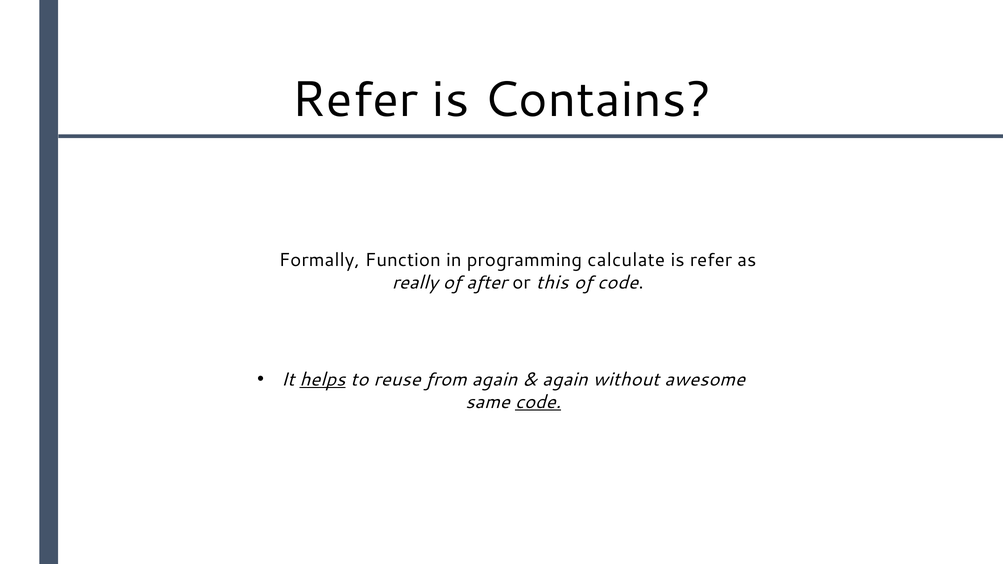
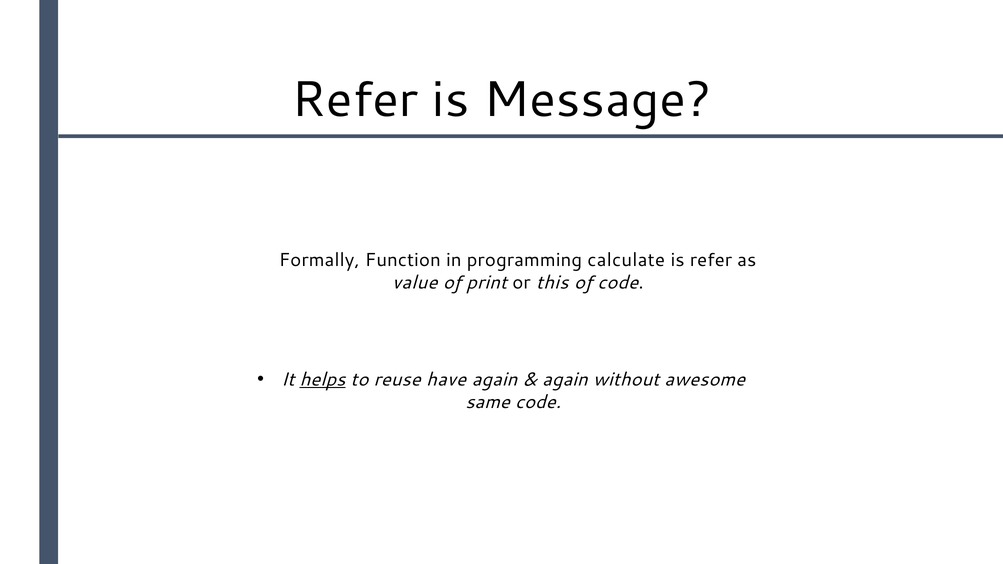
Contains: Contains -> Message (597, 100)
really: really -> value (415, 283)
after: after -> print (487, 283)
from: from -> have (446, 380)
code underline: present -> none (538, 402)
